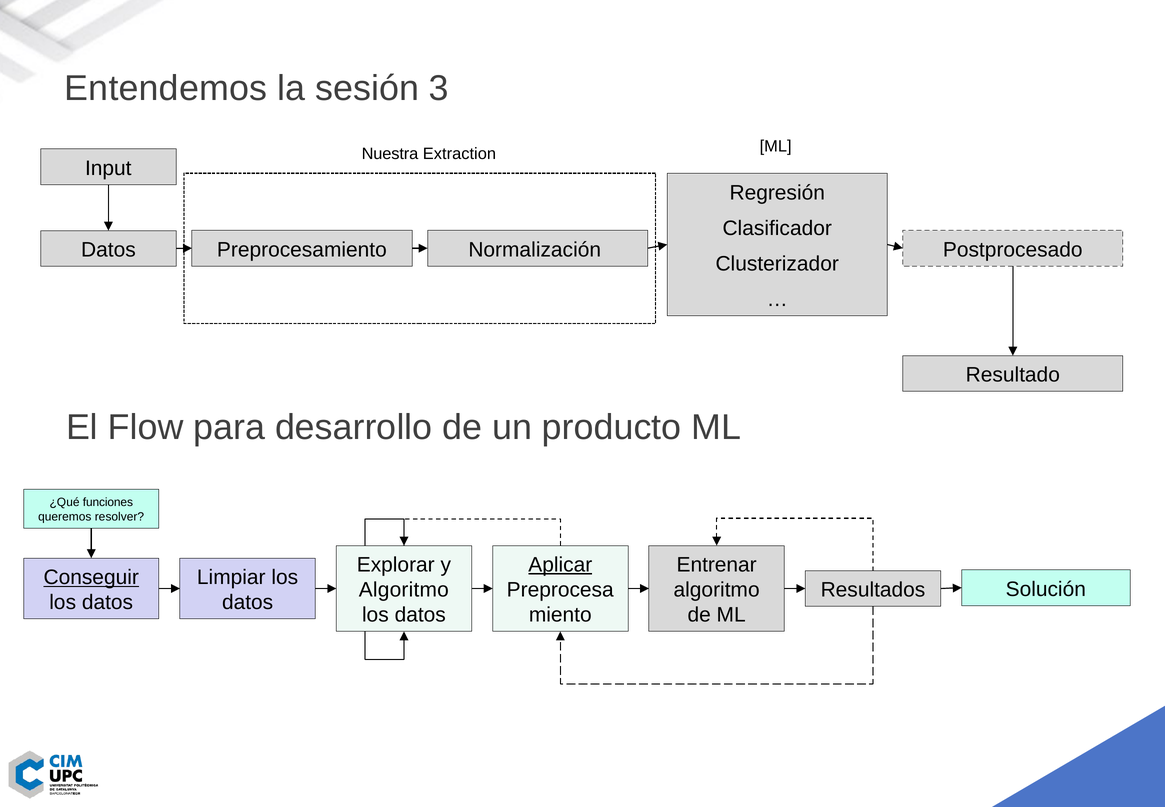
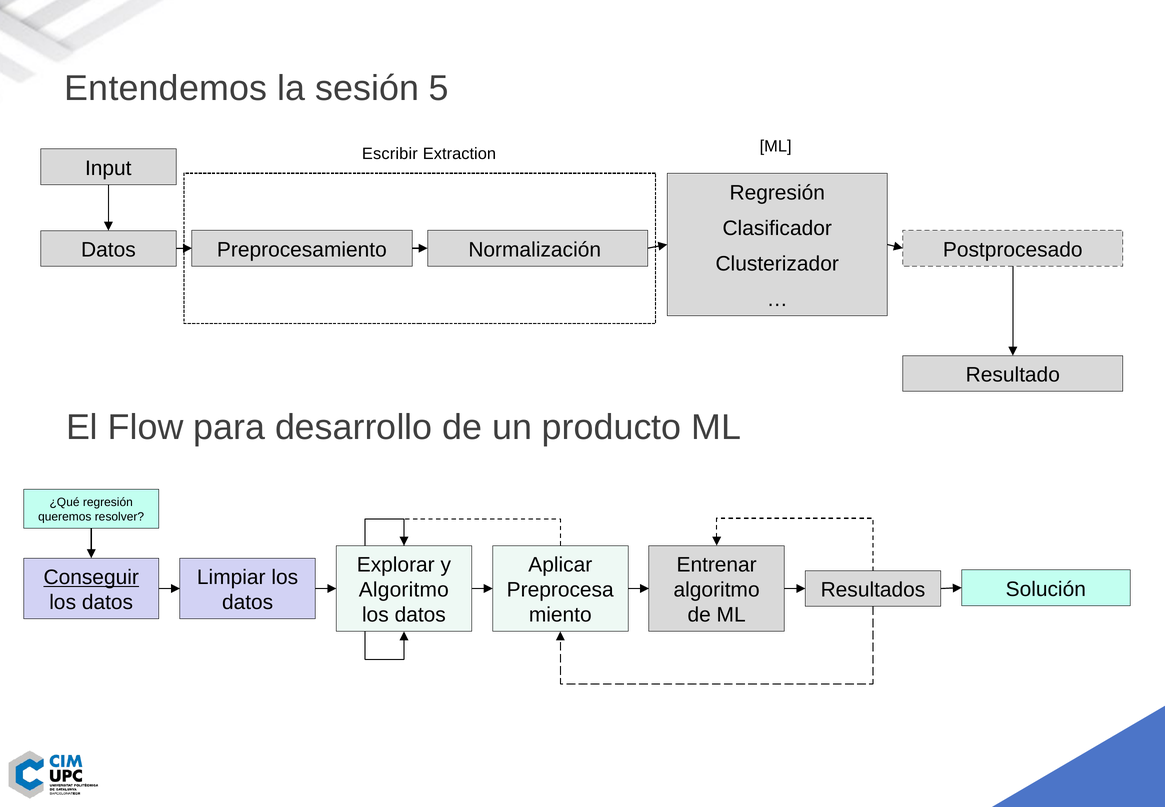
3: 3 -> 5 (439, 89)
Nuestra: Nuestra -> Escribir (390, 154)
¿Qué funciones: funciones -> regresión (108, 502)
Aplicar underline: present -> none (560, 564)
